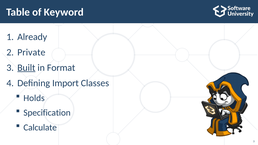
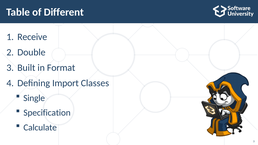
Keyword: Keyword -> Different (64, 12)
Already: Already -> Receive (32, 37)
Private: Private -> Double (31, 52)
Built underline: present -> none (26, 68)
Holds: Holds -> Single (34, 98)
